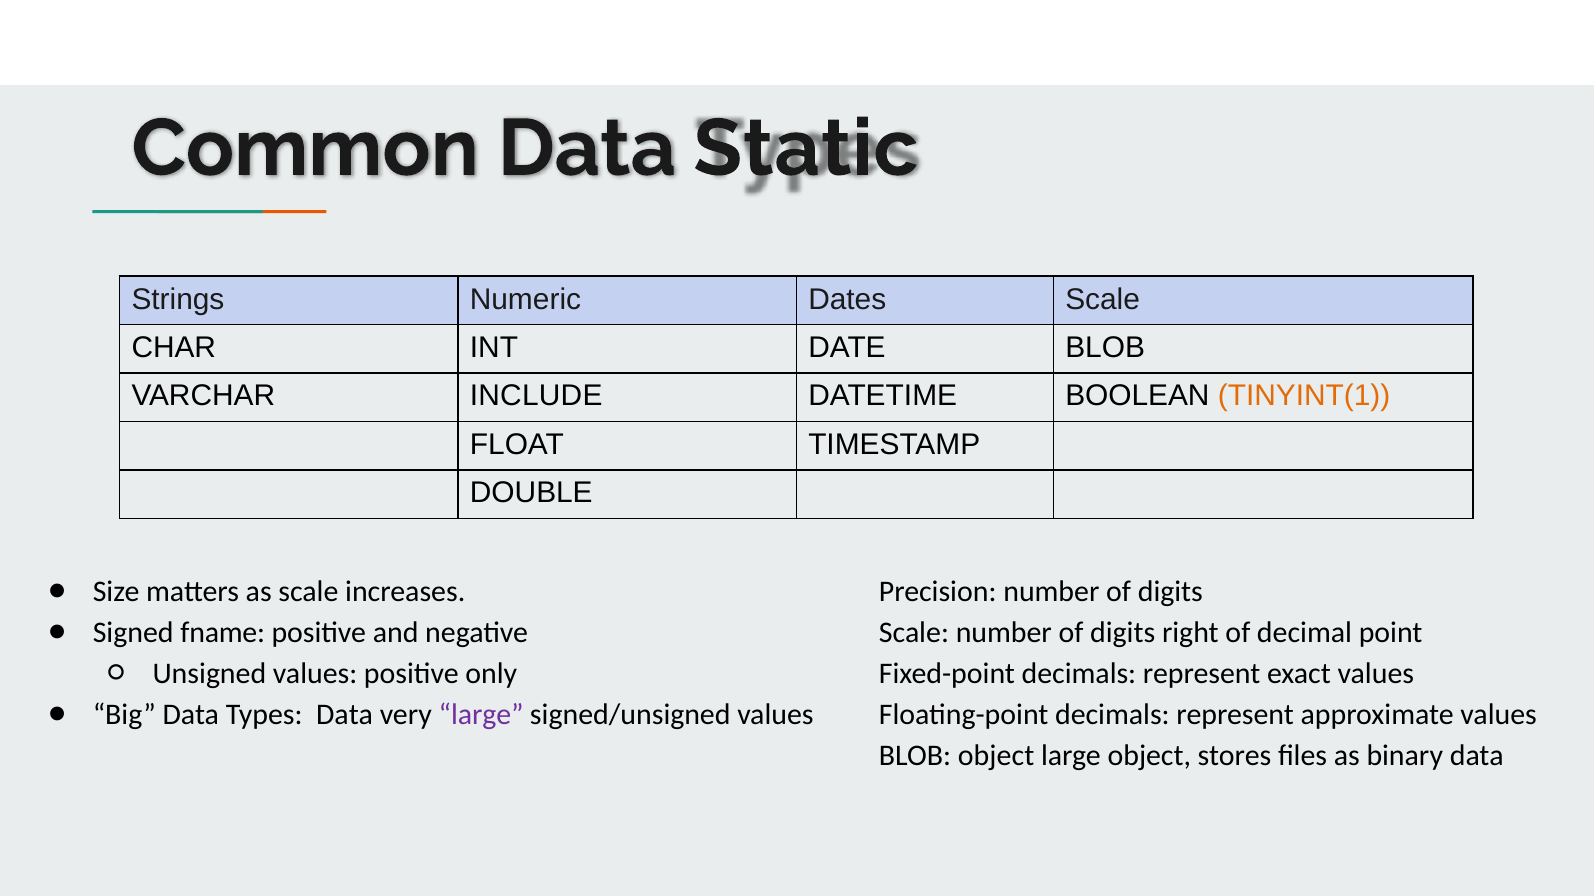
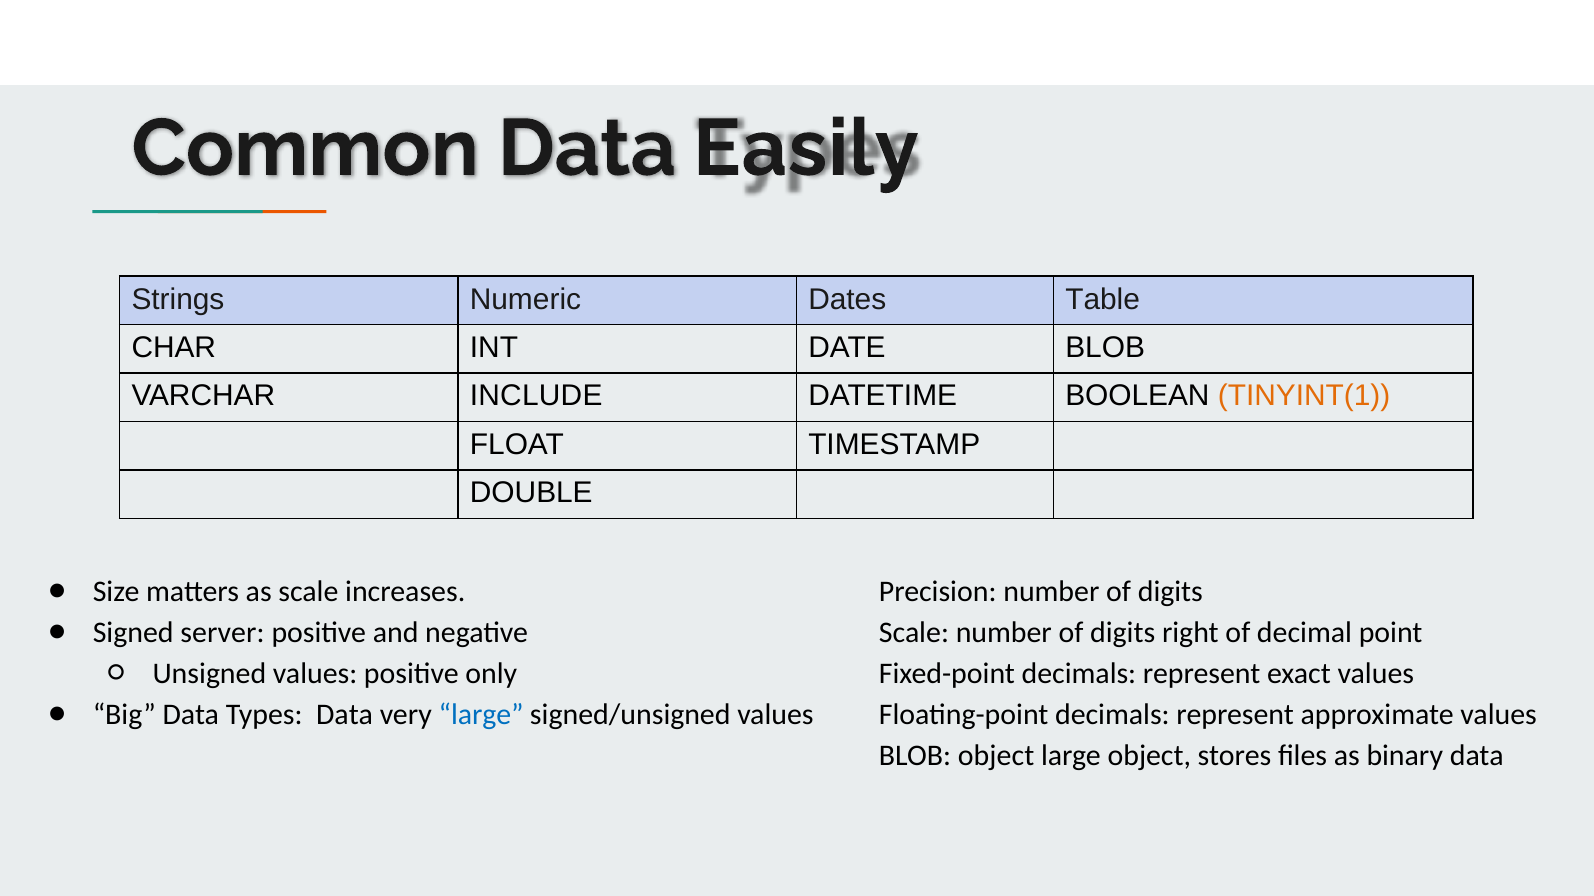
Static: Static -> Easily (806, 149)
Dates Scale: Scale -> Table (1103, 299)
fname: fname -> server (223, 633)
large colour: purple -> blue (481, 715)
